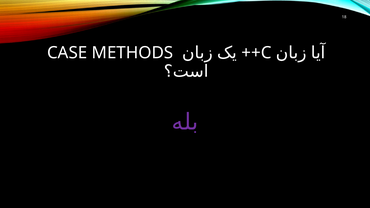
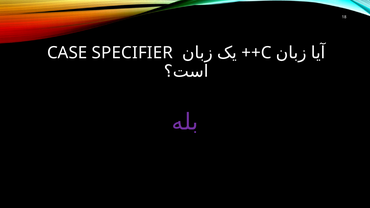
METHODS: METHODS -> SPECIFIER (132, 53)
